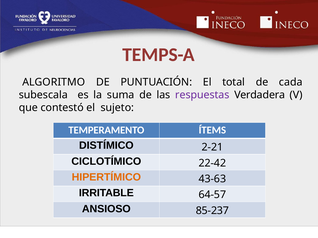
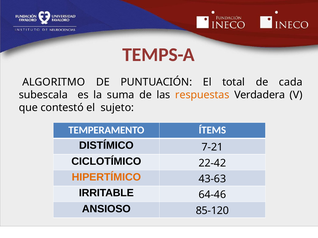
respuestas colour: purple -> orange (202, 95)
2-21: 2-21 -> 7-21 (212, 147)
64-57: 64-57 -> 64-46 (212, 195)
85-237: 85-237 -> 85-120 (212, 211)
